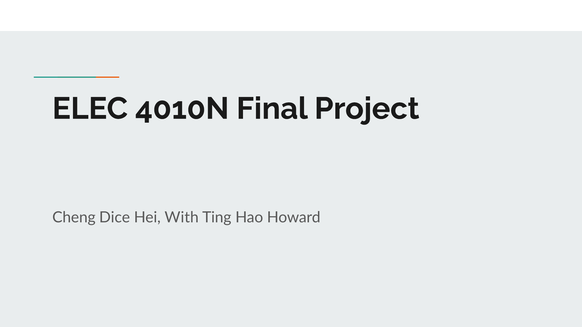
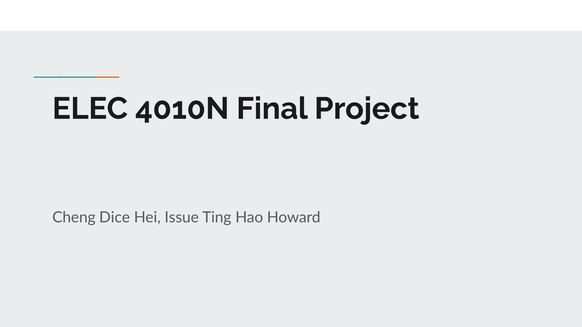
With: With -> Issue (182, 218)
